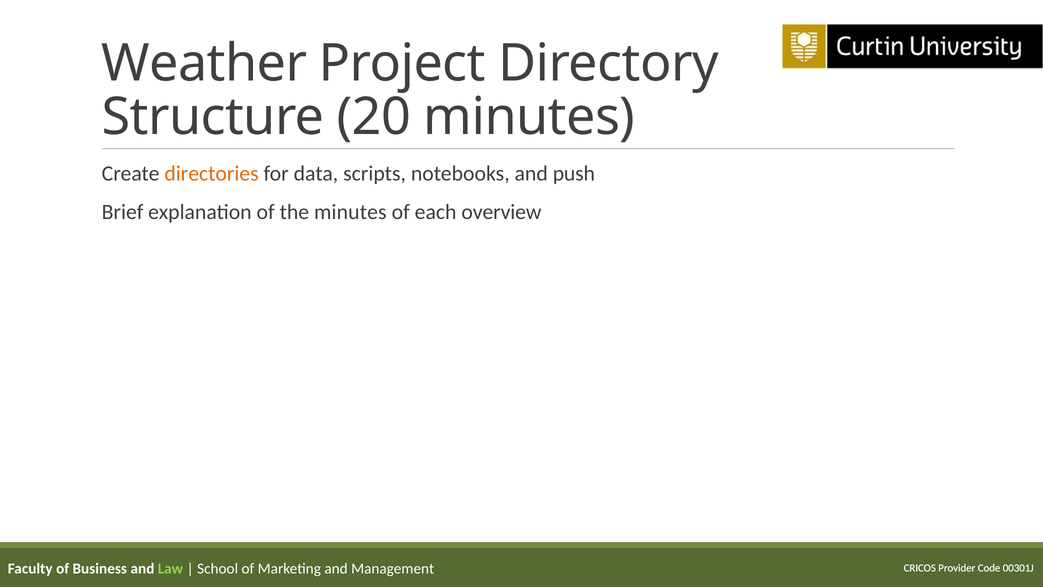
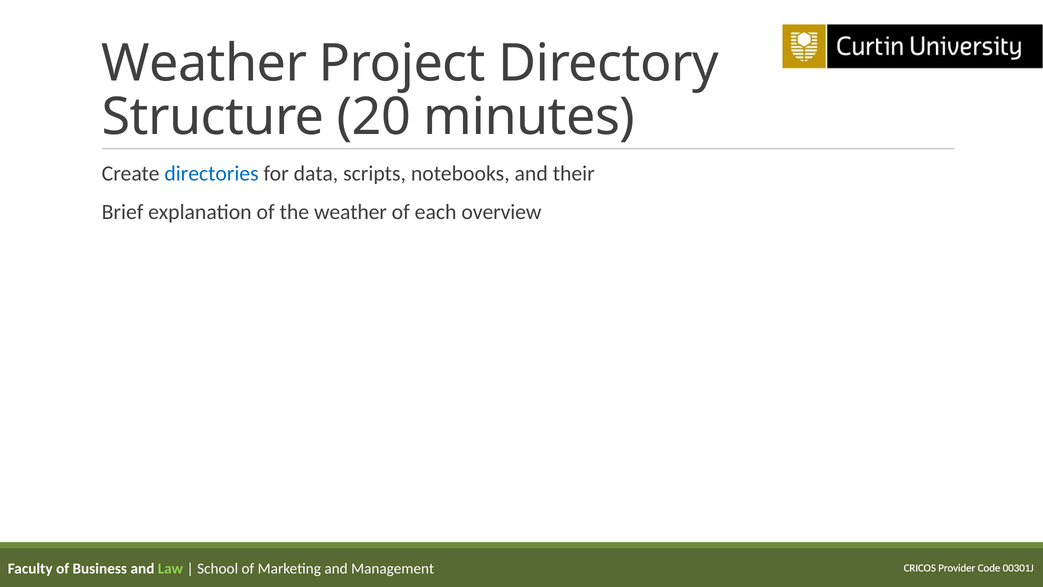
directories colour: orange -> blue (212, 173)
push: push -> their (574, 173)
the minutes: minutes -> weather (350, 212)
